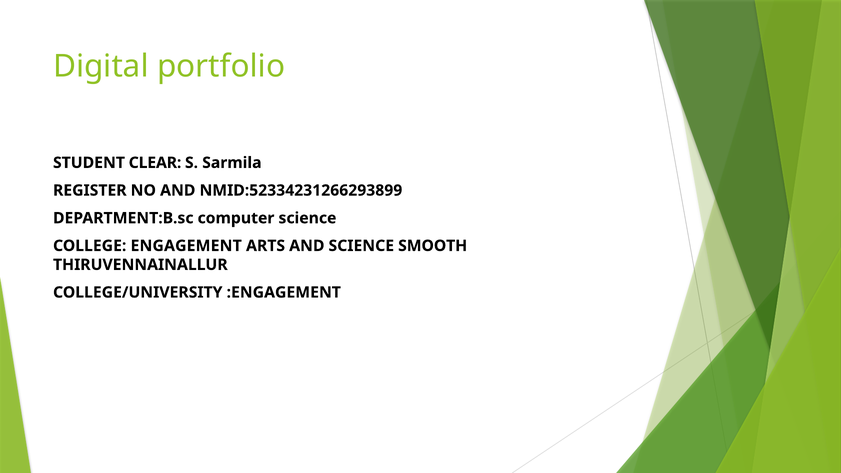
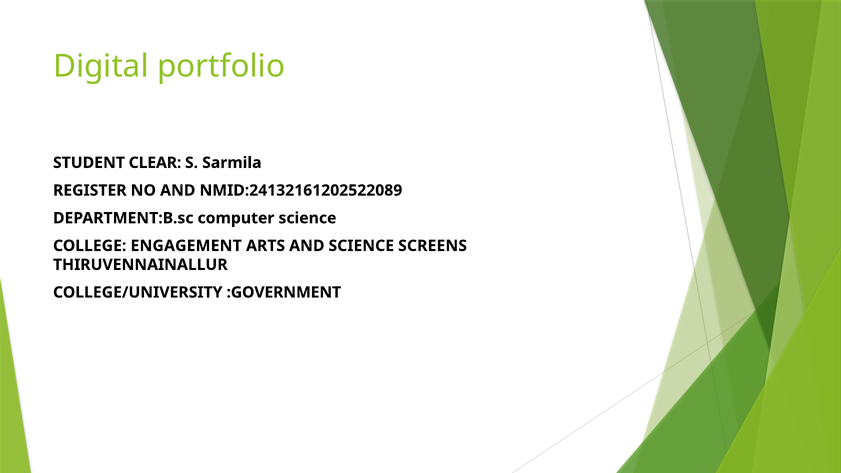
NMID:52334231266293899: NMID:52334231266293899 -> NMID:24132161202522089 (301, 190)
SMOOTH: SMOOTH -> SCREENS (433, 246)
:ENGAGEMENT: :ENGAGEMENT -> :GOVERNMENT (284, 292)
